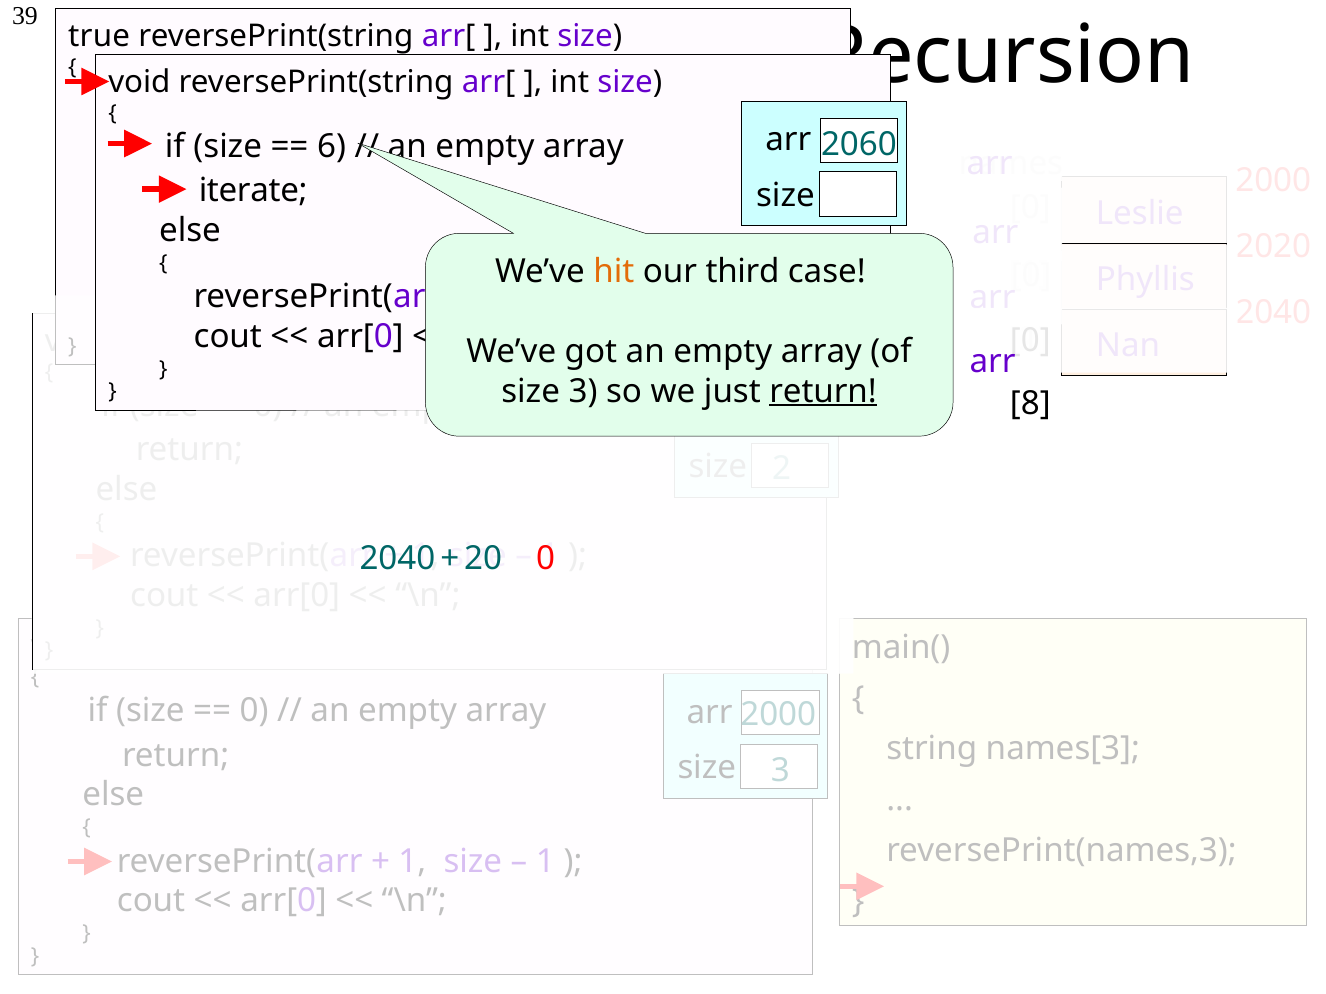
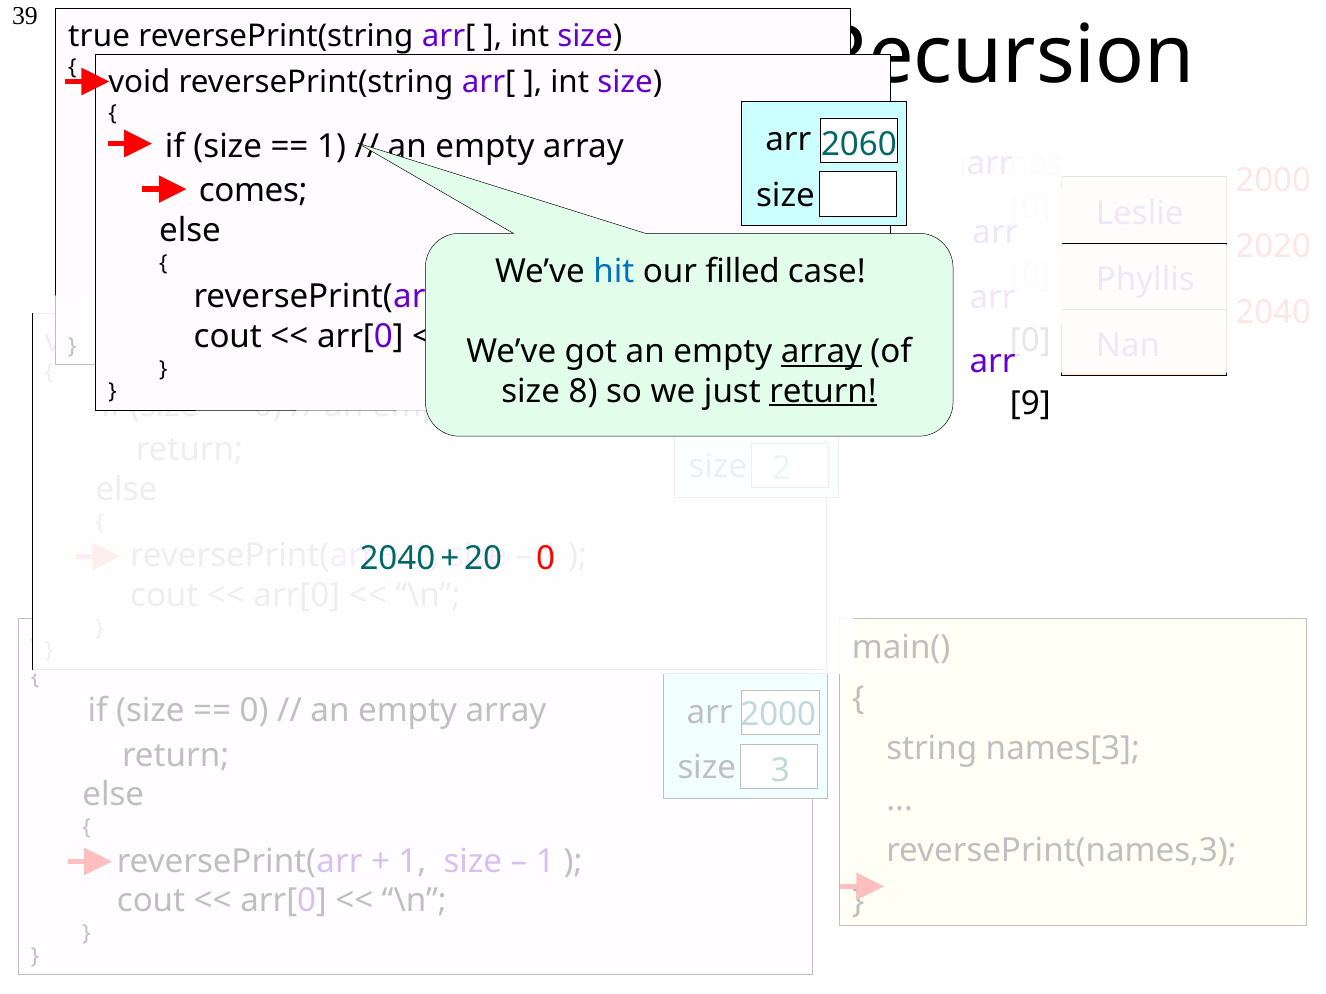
6: 6 -> 1 (332, 147)
iterate: iterate -> comes (253, 191)
hit colour: orange -> blue (614, 272)
third: third -> filled (743, 272)
array underline: none -> present (821, 352)
3: 3 -> 8 (583, 391)
8: 8 -> 9 (1030, 404)
